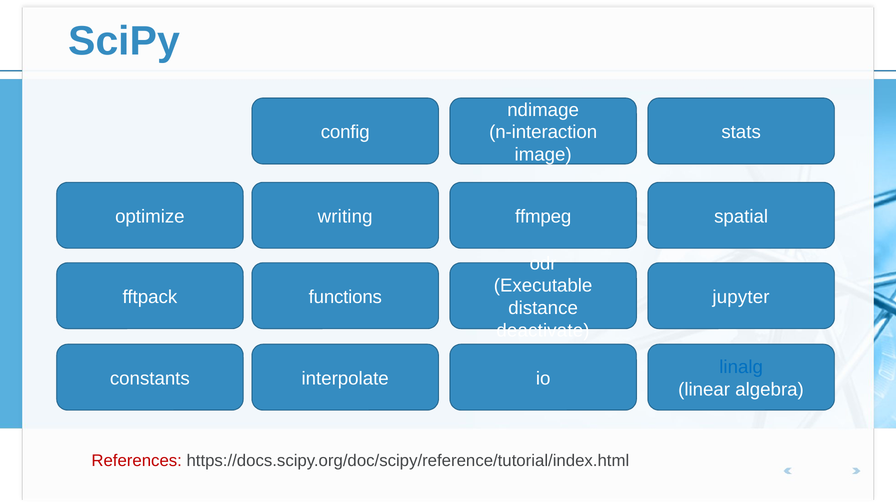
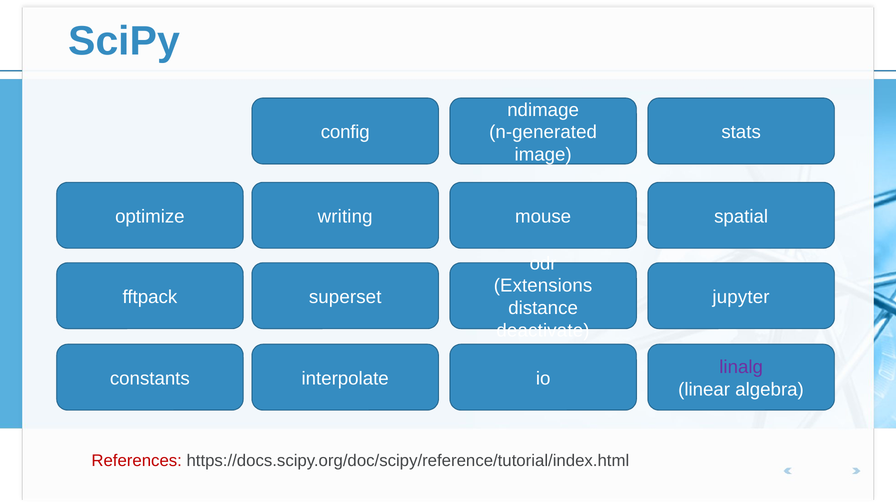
n-interaction: n-interaction -> n-generated (543, 132)
ffmpeg: ffmpeg -> mouse (543, 217)
Executable: Executable -> Extensions (543, 286)
functions: functions -> superset (345, 297)
linalg colour: blue -> purple (741, 367)
